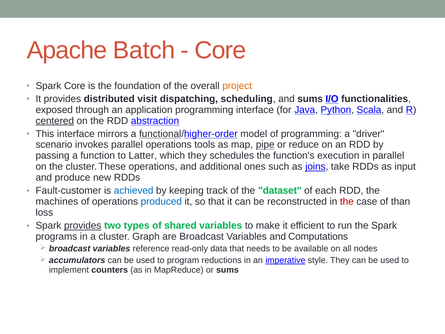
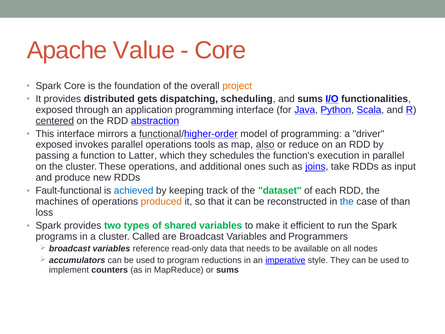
Batch: Batch -> Value (144, 50)
visit: visit -> gets (147, 99)
scenario: scenario -> exposed (54, 145)
pipe: pipe -> also (265, 145)
Fault-customer: Fault-customer -> Fault-functional (69, 191)
produced colour: blue -> orange (161, 202)
the colour: red -> blue (347, 202)
provides underline: present -> none (83, 225)
Graph: Graph -> Called (146, 236)
Computations: Computations -> Programmers (318, 236)
